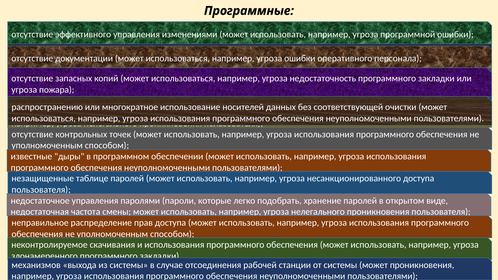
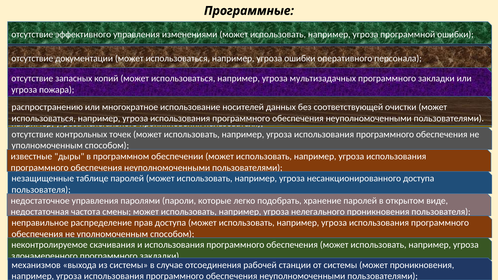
угроза недостаточность: недостаточность -> мультизадачных (323, 78)
